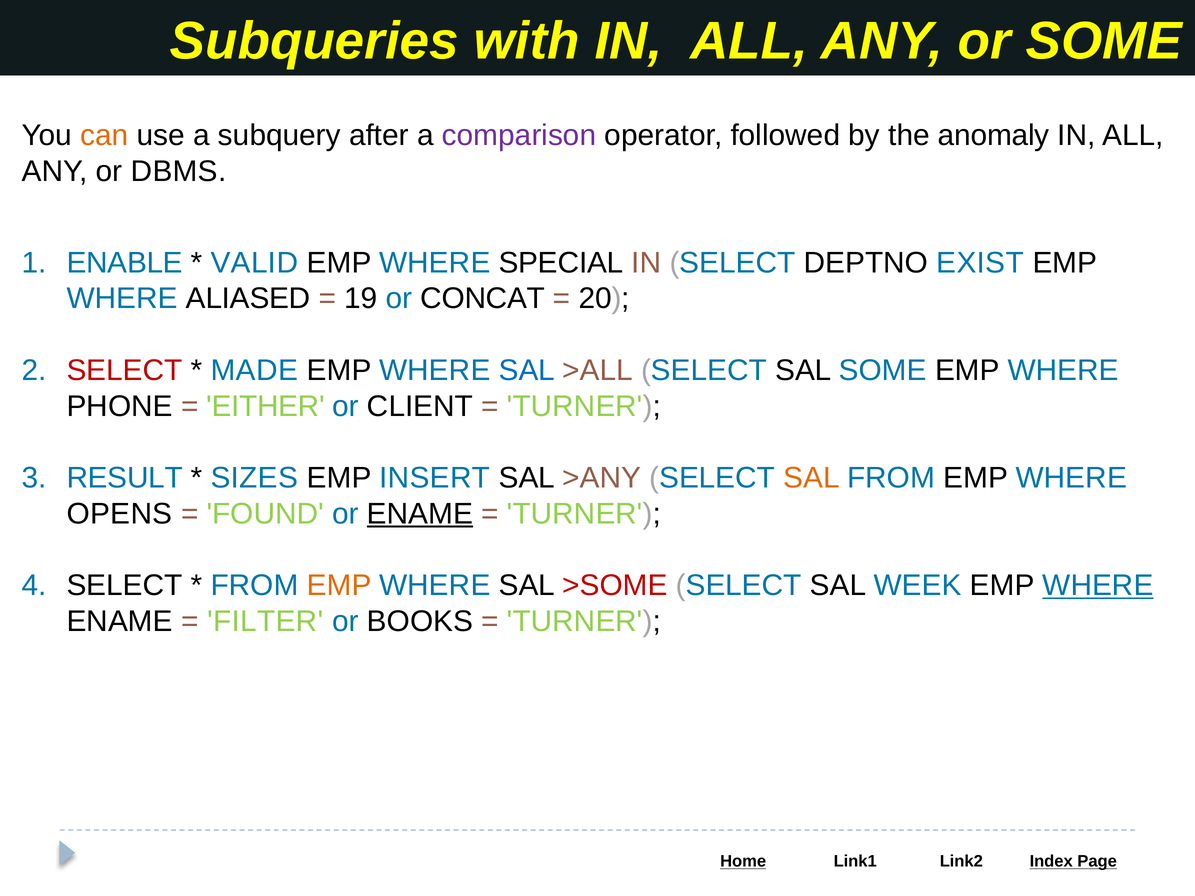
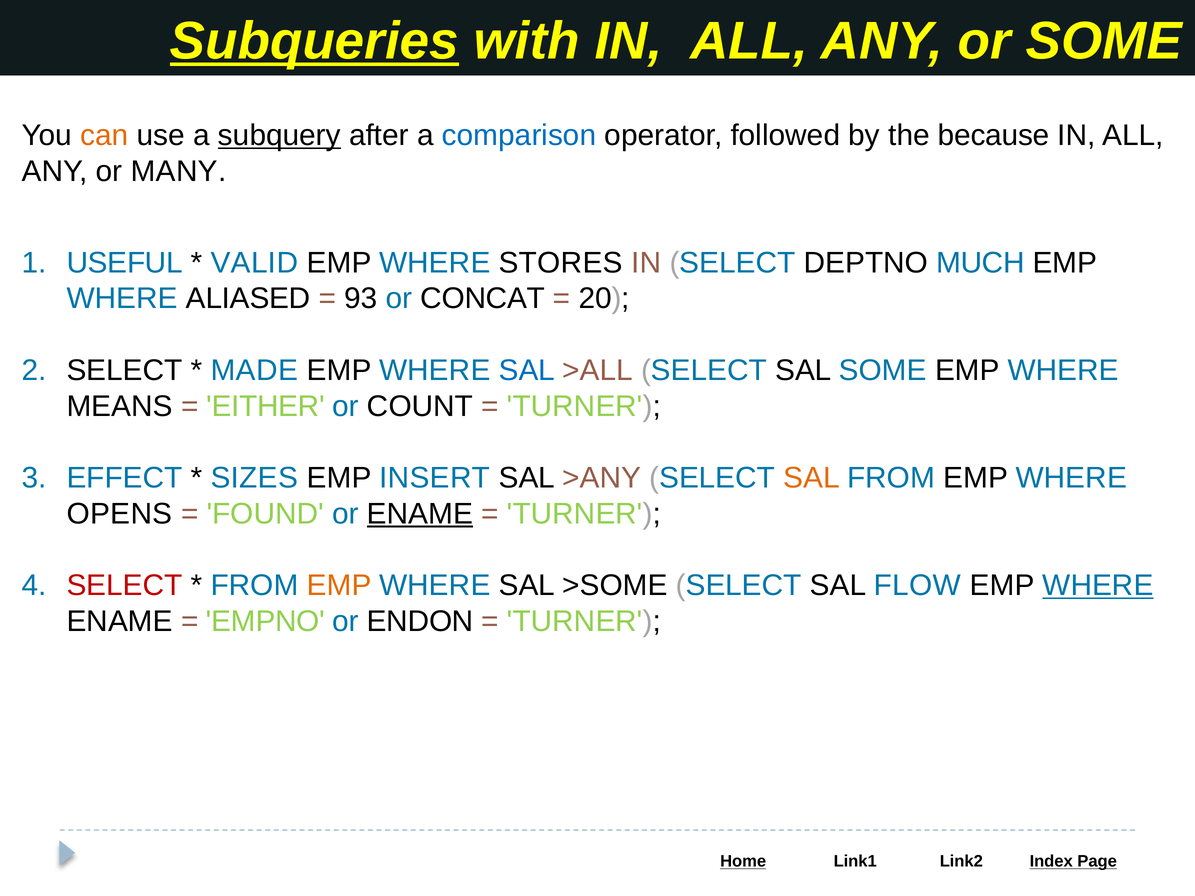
Subqueries underline: none -> present (314, 41)
subquery underline: none -> present (279, 135)
comparison colour: purple -> blue (519, 135)
anomaly: anomaly -> because (994, 135)
DBMS: DBMS -> MANY (179, 171)
ENABLE: ENABLE -> USEFUL (125, 263)
SPECIAL: SPECIAL -> STORES (561, 263)
EXIST: EXIST -> MUCH (980, 263)
19: 19 -> 93 (361, 299)
SELECT colour: red -> black (125, 370)
PHONE: PHONE -> MEANS (120, 406)
CLIENT: CLIENT -> COUNT (420, 406)
RESULT: RESULT -> EFFECT (125, 478)
SELECT colour: black -> red (125, 586)
>SOME colour: red -> black (615, 586)
WEEK: WEEK -> FLOW (917, 586)
FILTER: FILTER -> EMPNO (265, 621)
BOOKS: BOOKS -> ENDON (420, 621)
